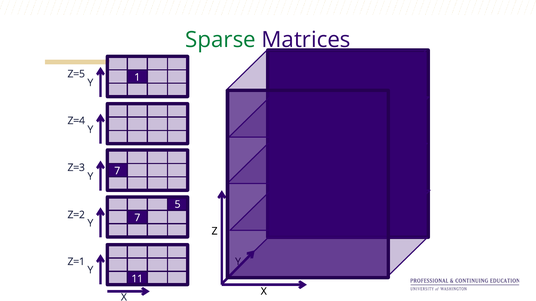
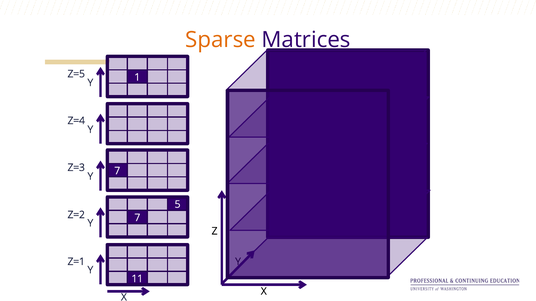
Sparse colour: green -> orange (221, 40)
